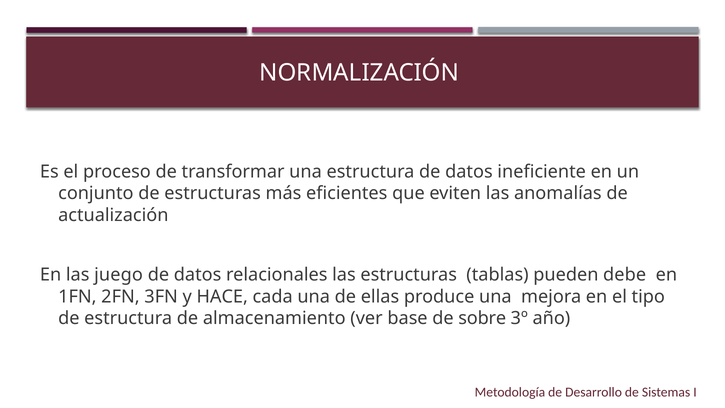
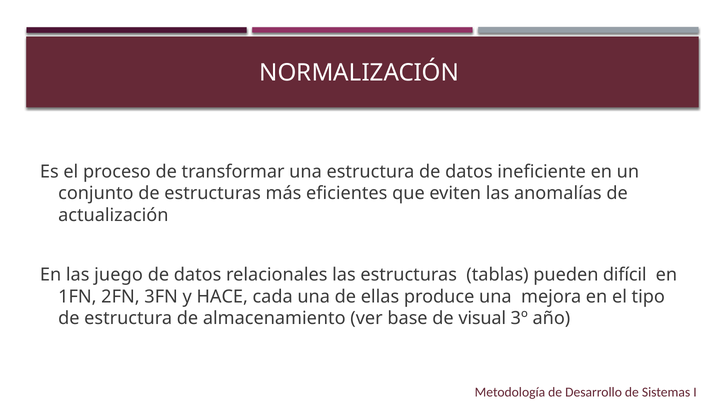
debe: debe -> difícil (625, 275)
sobre: sobre -> visual (482, 318)
